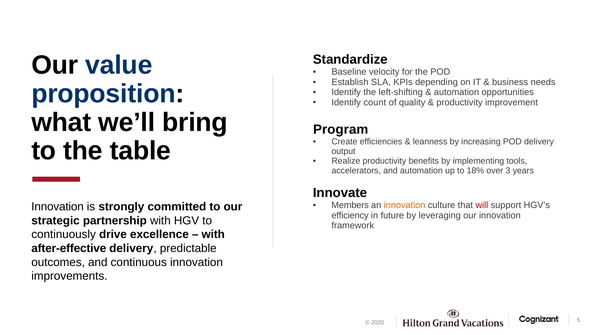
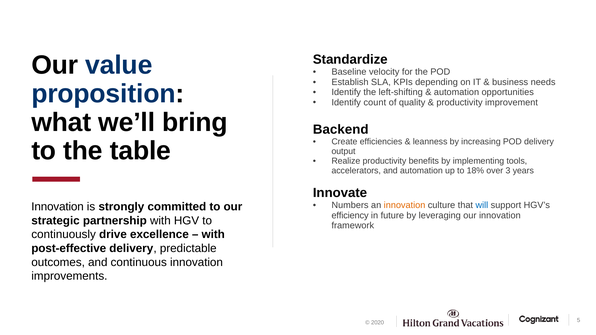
Program: Program -> Backend (341, 130)
Members: Members -> Numbers (350, 205)
will colour: red -> blue (482, 205)
after-effective: after-effective -> post-effective (69, 249)
